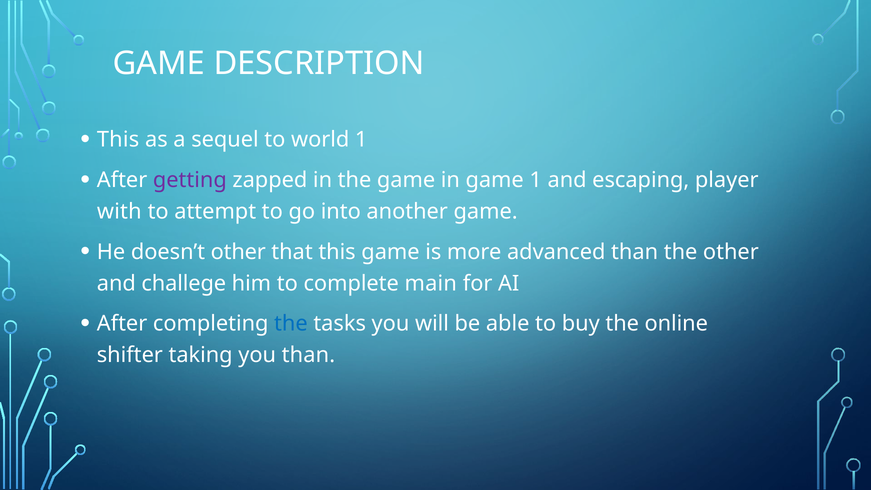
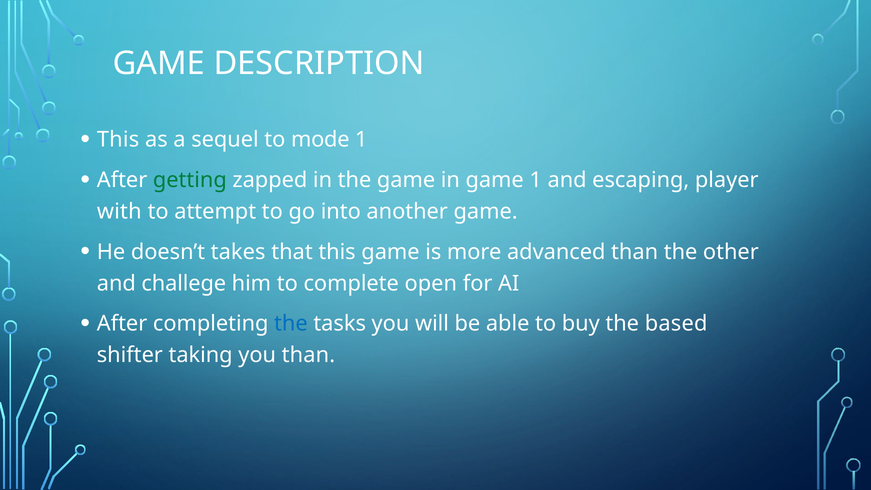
world: world -> mode (320, 140)
getting colour: purple -> green (190, 180)
doesn’t other: other -> takes (238, 252)
main: main -> open (431, 283)
online: online -> based (676, 324)
